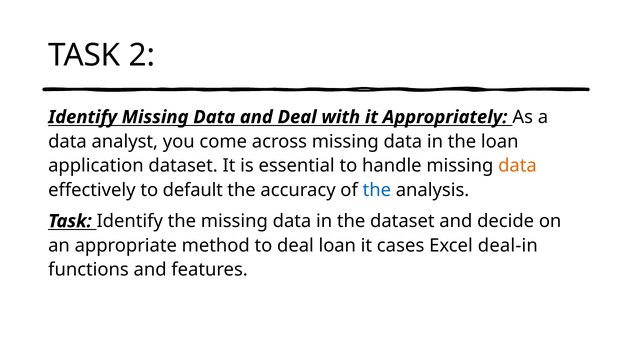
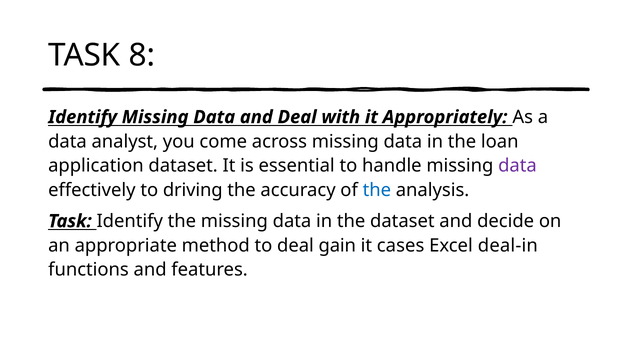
2: 2 -> 8 (142, 55)
data colour: orange -> purple (517, 166)
default: default -> driving (193, 190)
deal loan: loan -> gain (337, 245)
